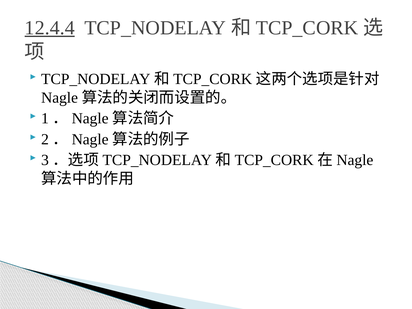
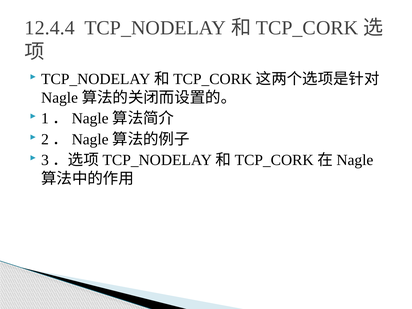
12.4.4 underline: present -> none (50, 28)
